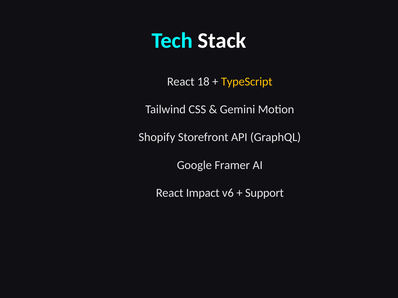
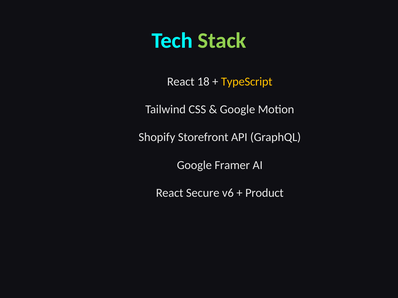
Stack colour: white -> light green (222, 41)
Gemini: Gemini -> Google (237, 110)
Impact: Impact -> Secure (203, 193)
Support: Support -> Product (264, 193)
